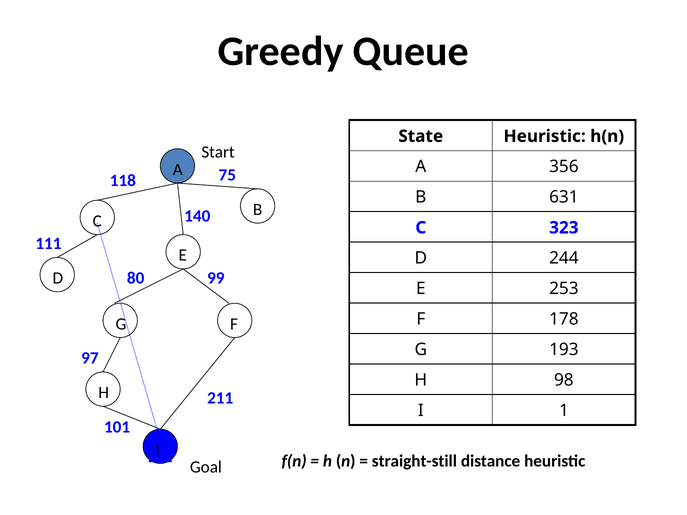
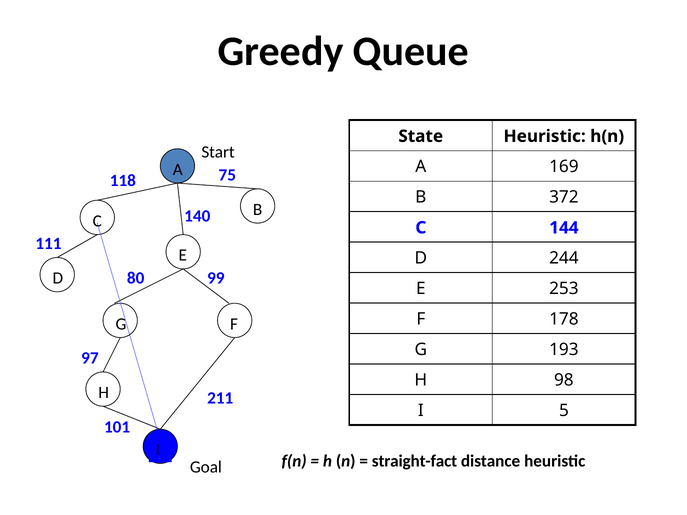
356: 356 -> 169 (564, 167)
631: 631 -> 372 (564, 197)
323: 323 -> 144 (564, 228)
1: 1 -> 5 (564, 411)
straight-still: straight-still -> straight-fact (414, 461)
